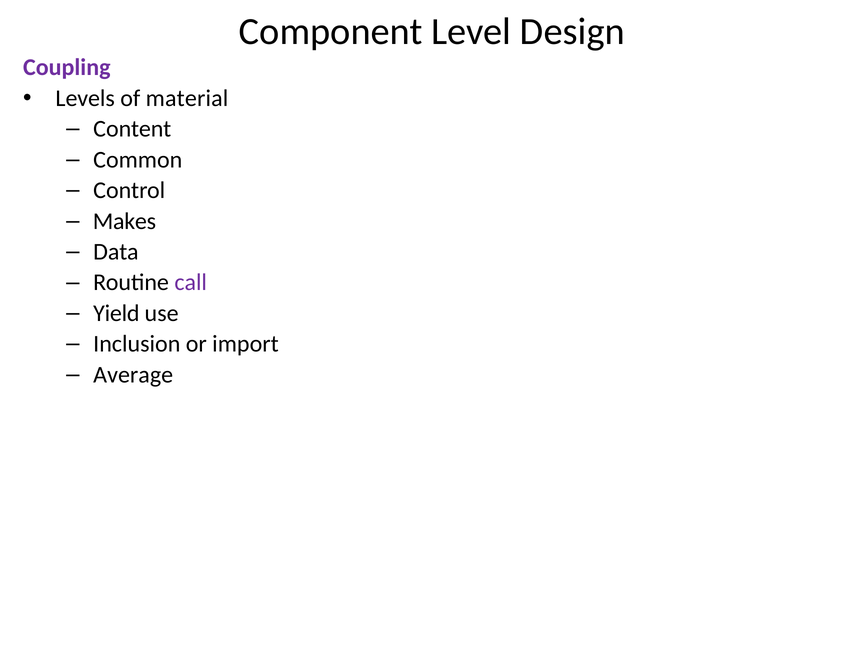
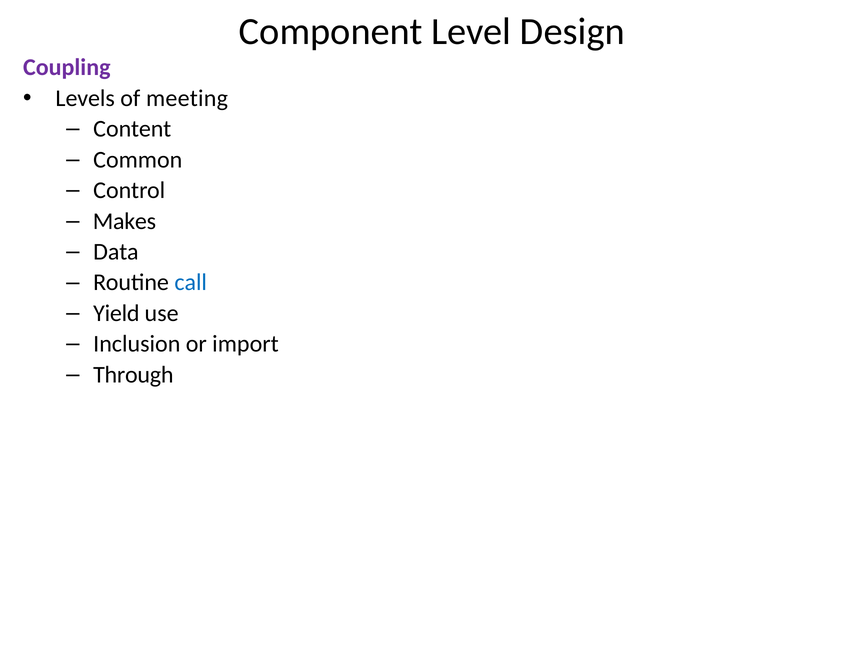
material: material -> meeting (187, 98)
call colour: purple -> blue (191, 283)
Average: Average -> Through (133, 375)
